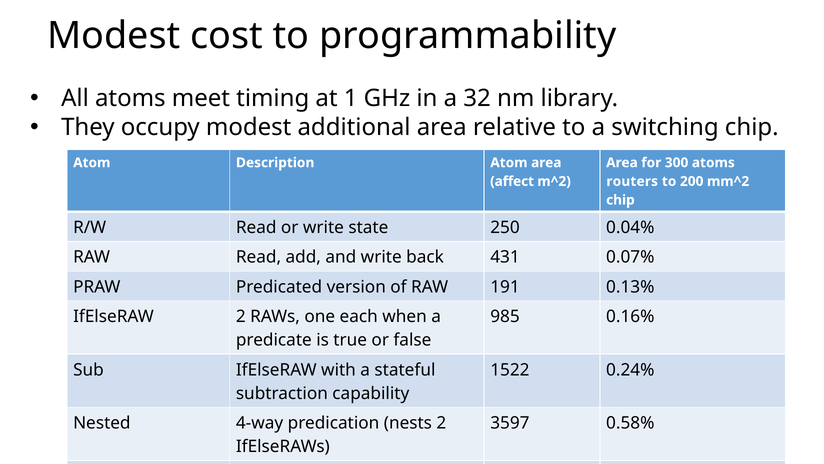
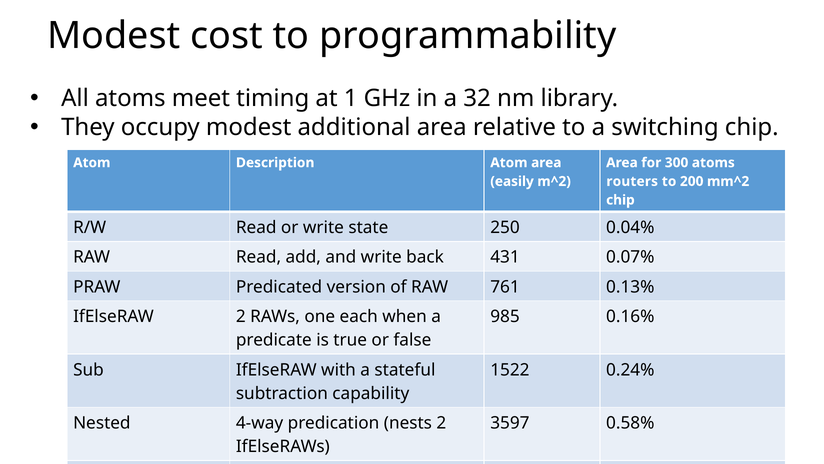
affect: affect -> easily (512, 181)
191: 191 -> 761 (505, 287)
